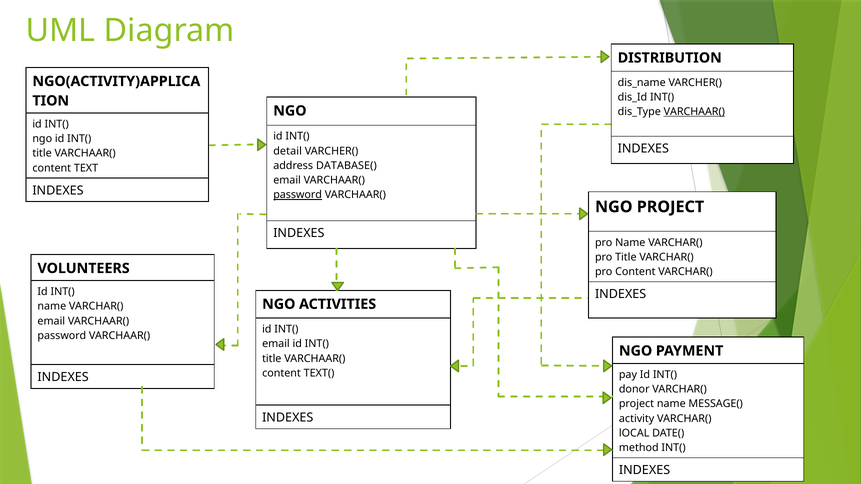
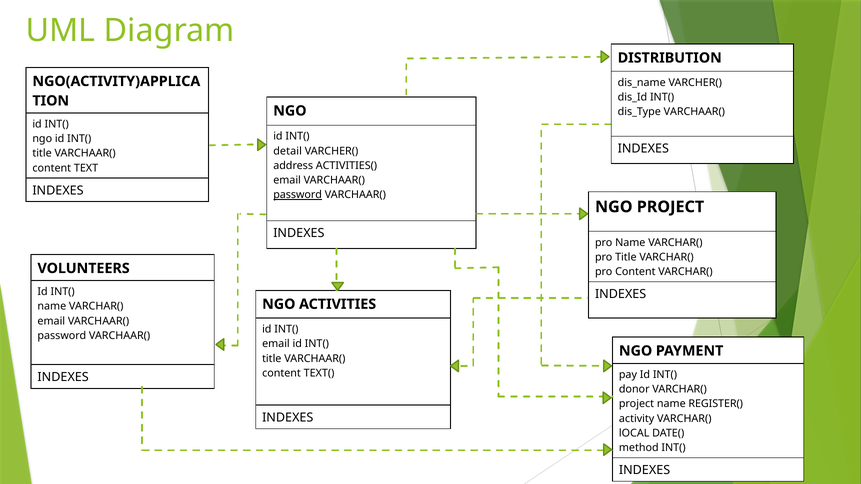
VARCHAAR( underline: present -> none (694, 112)
DATABASE(: DATABASE( -> ACTIVITIES( (346, 166)
MESSAGE(: MESSAGE( -> REGISTER( (716, 404)
